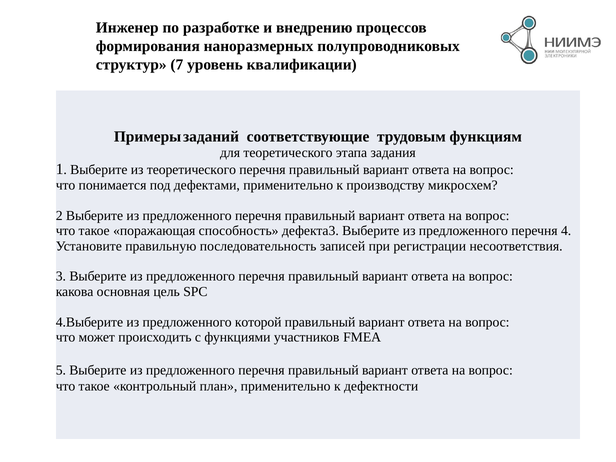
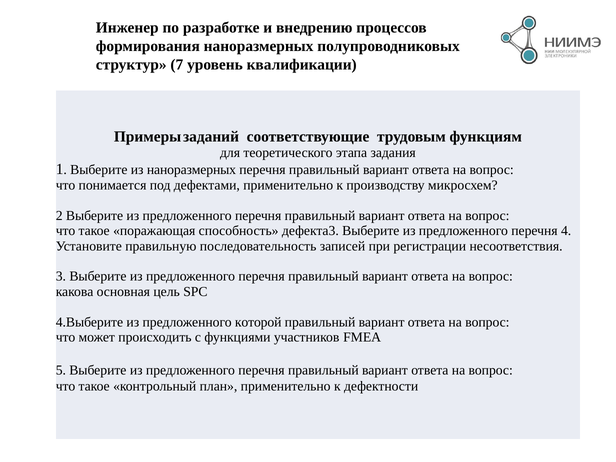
из теоретического: теоретического -> наноразмерных (192, 170)
